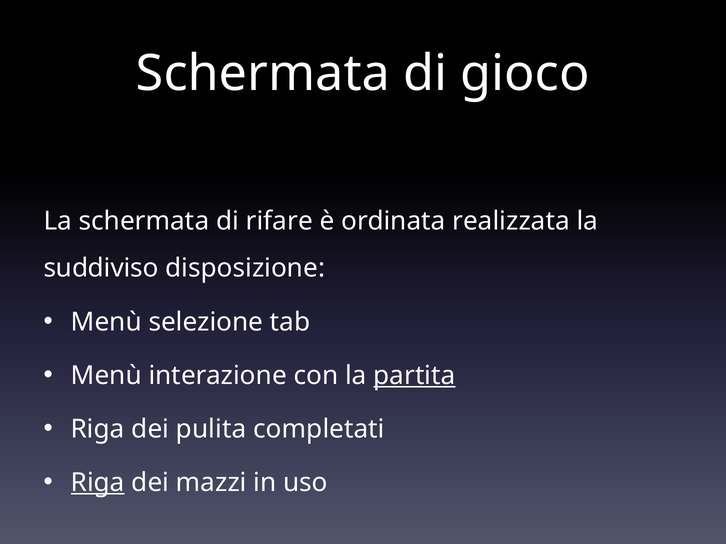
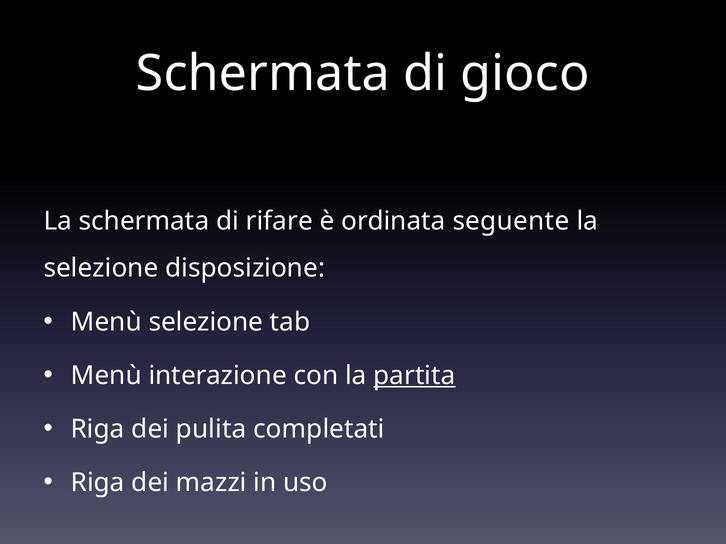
realizzata: realizzata -> seguente (511, 221)
suddiviso: suddiviso -> selezione (101, 269)
Riga underline: present -> none (98, 483)
